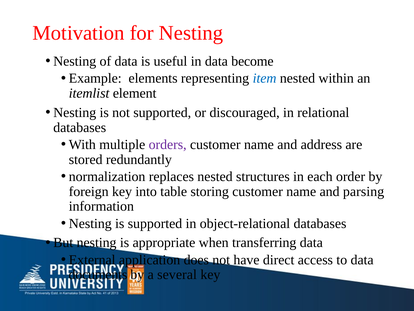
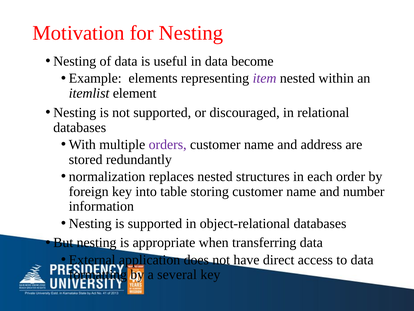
item colour: blue -> purple (265, 78)
parsing: parsing -> number (364, 191)
documents: documents -> formatting (98, 274)
